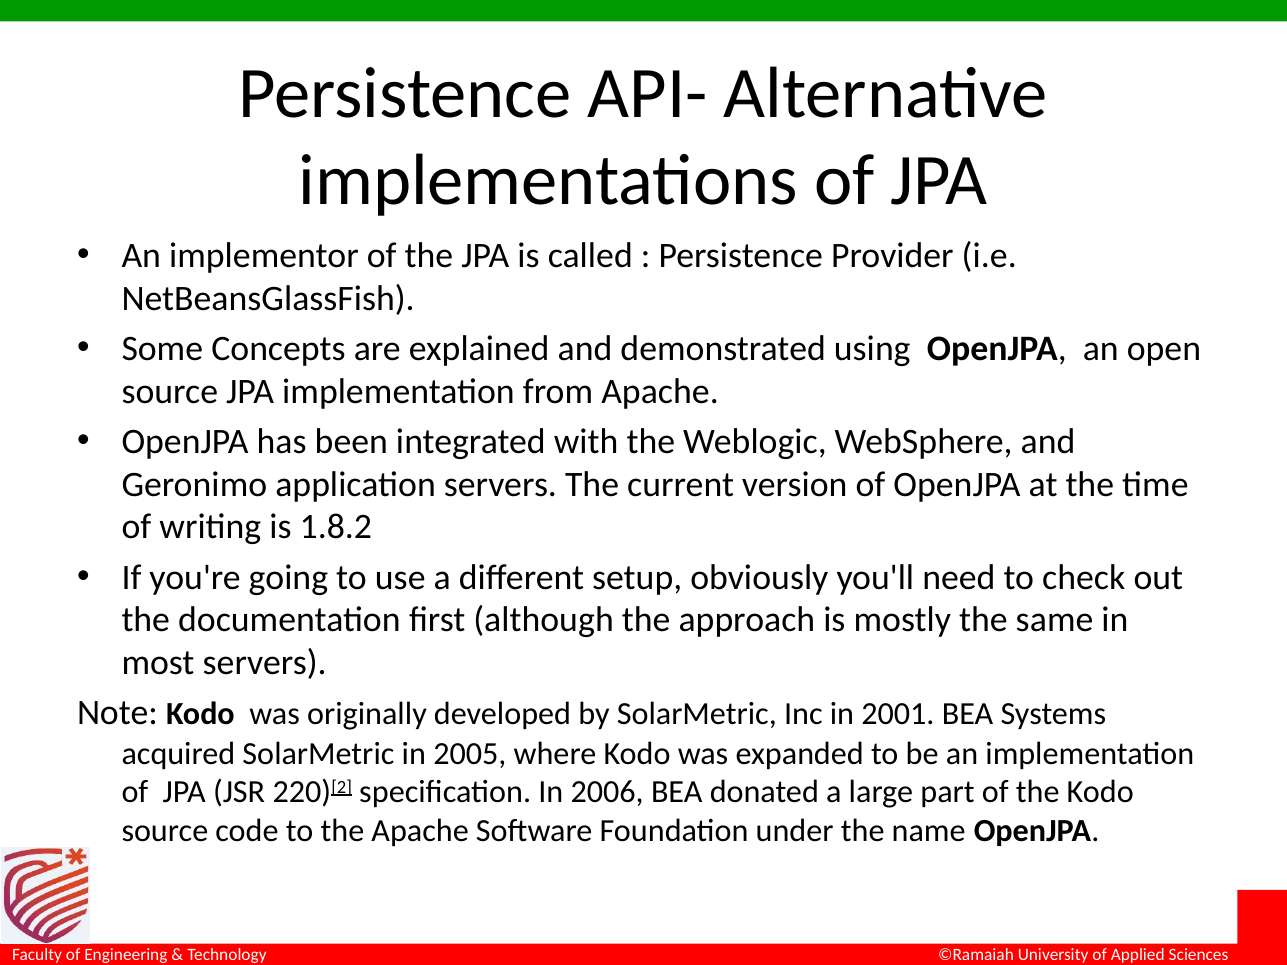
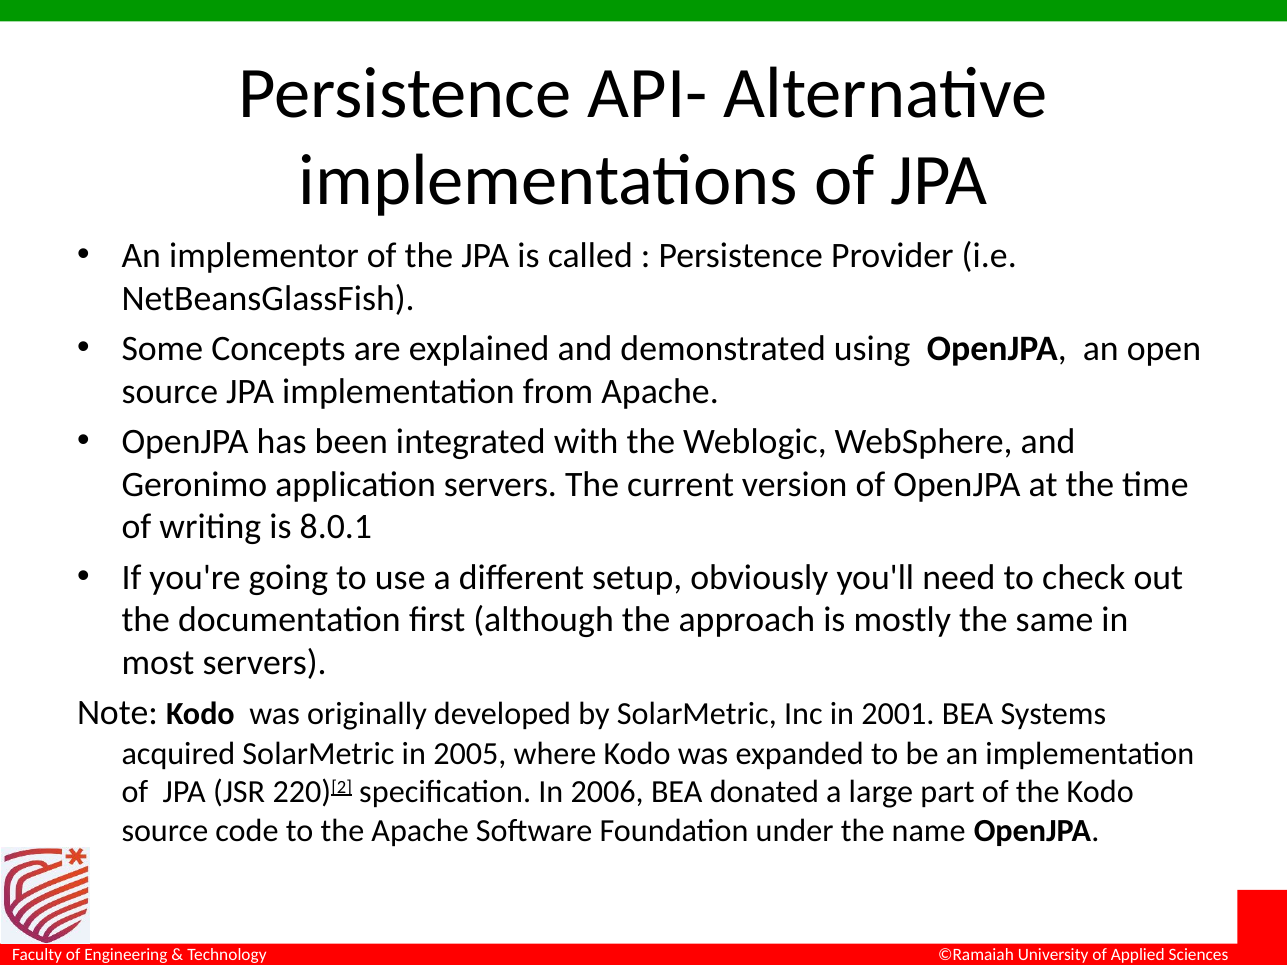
1.8.2: 1.8.2 -> 8.0.1 (336, 527)
